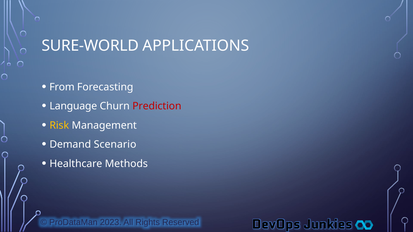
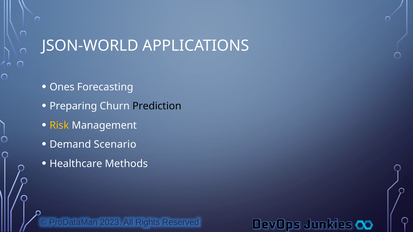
SURE-WORLD: SURE-WORLD -> JSON-WORLD (90, 46)
From: From -> Ones (62, 87)
Language: Language -> Preparing (73, 106)
Prediction colour: red -> black (157, 106)
